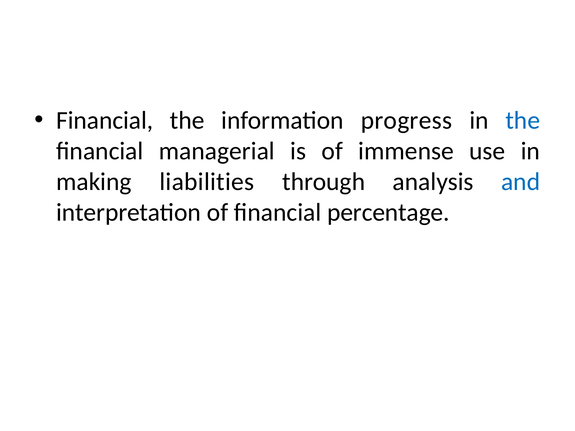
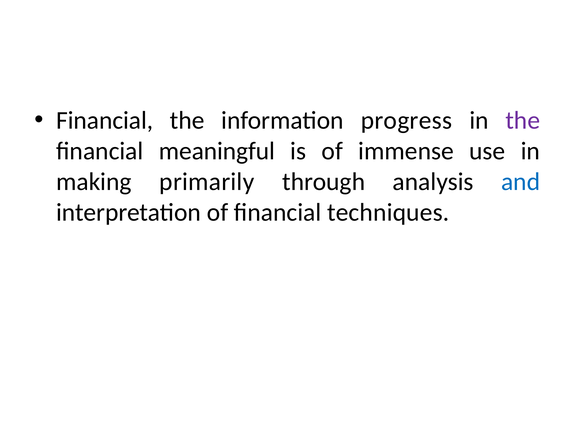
the colour: blue -> purple (523, 121)
managerial: managerial -> meaningful (217, 151)
liabilities: liabilities -> primarily (207, 182)
percentage: percentage -> techniques (388, 213)
